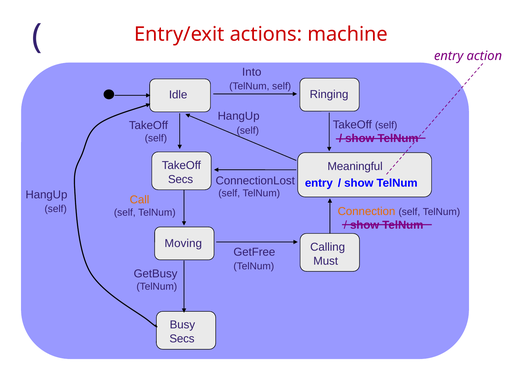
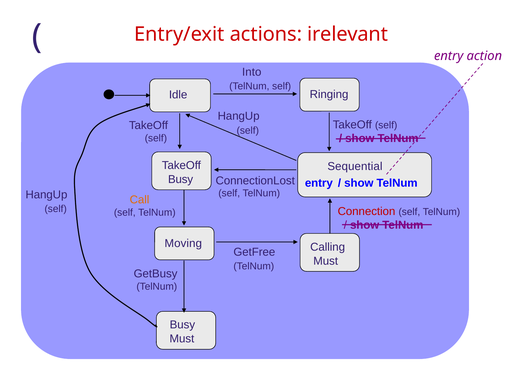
machine: machine -> irelevant (348, 34)
Meaningful: Meaningful -> Sequential (355, 167)
Secs: Secs -> Busy (181, 179)
Connection colour: orange -> red (366, 212)
Secs: Secs -> Must (182, 339)
